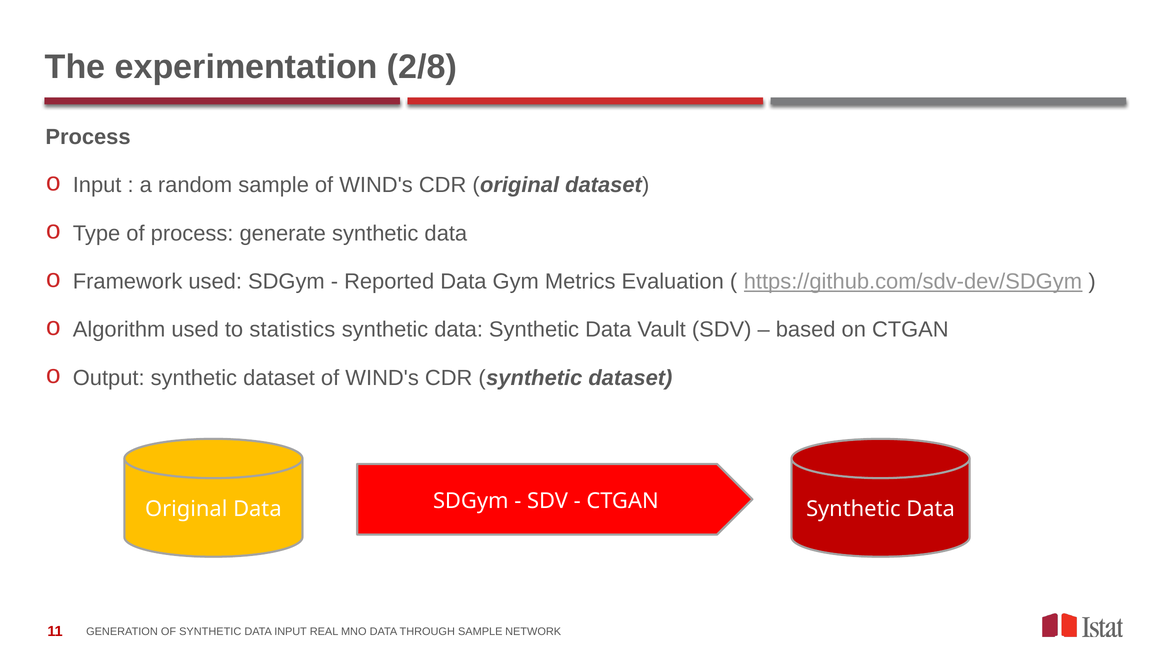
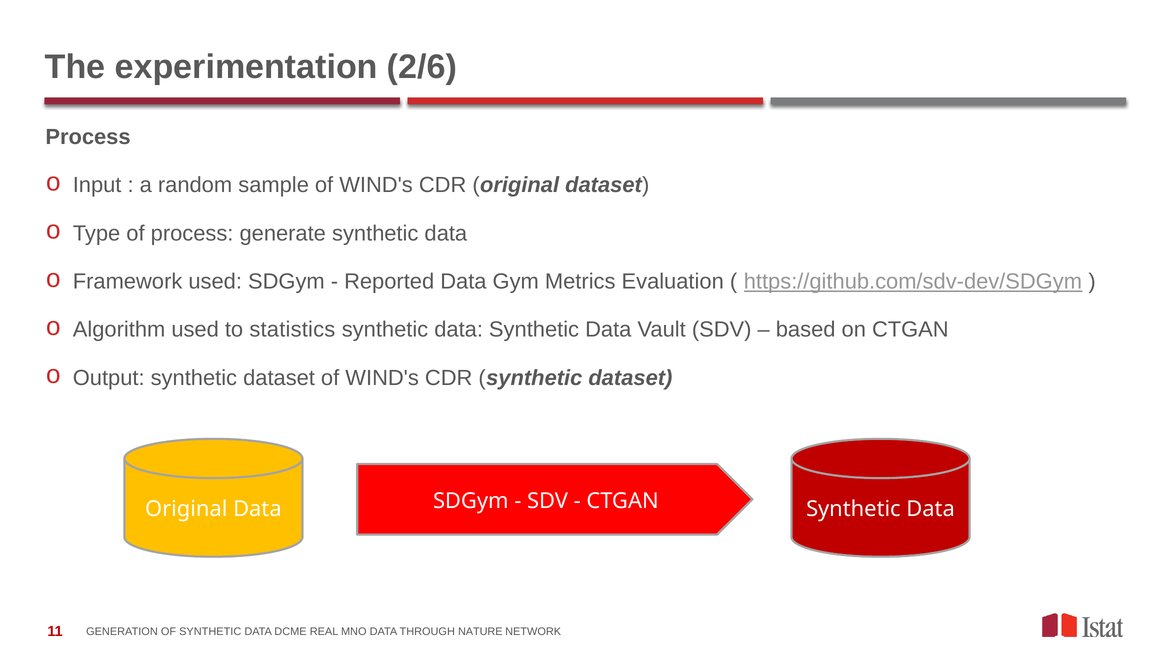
2/8: 2/8 -> 2/6 (422, 67)
DATA INPUT: INPUT -> DCME (291, 632)
THROUGH SAMPLE: SAMPLE -> NATURE (480, 632)
